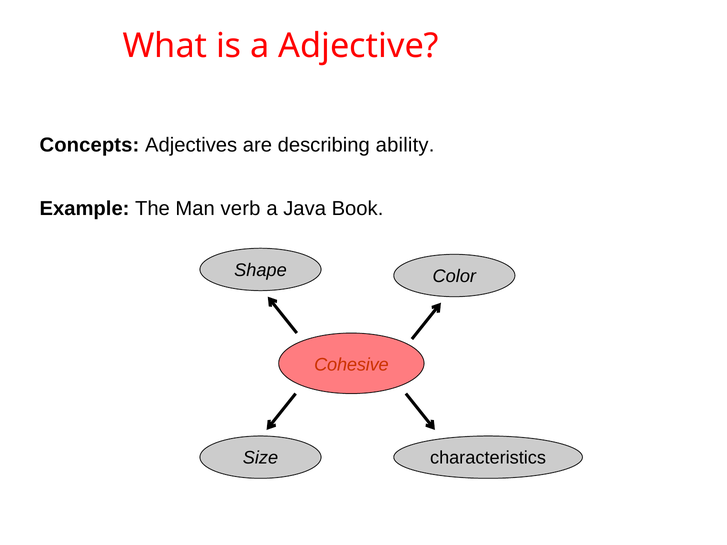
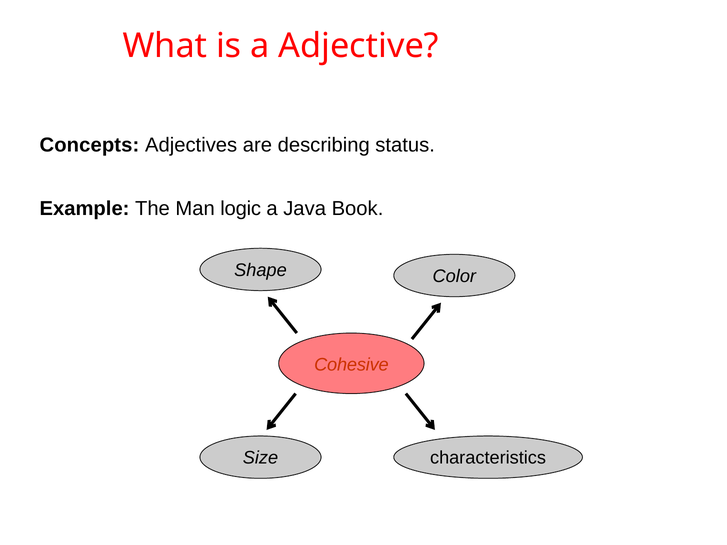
ability: ability -> status (405, 145)
verb: verb -> logic (241, 209)
